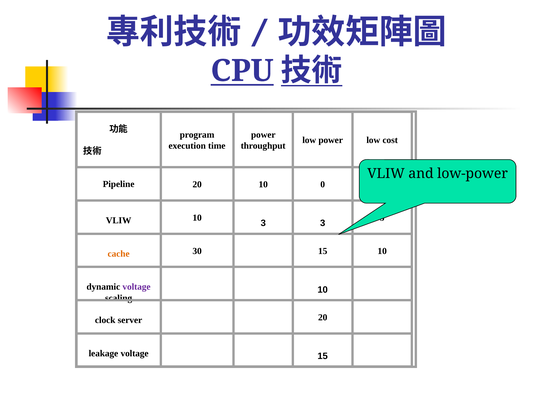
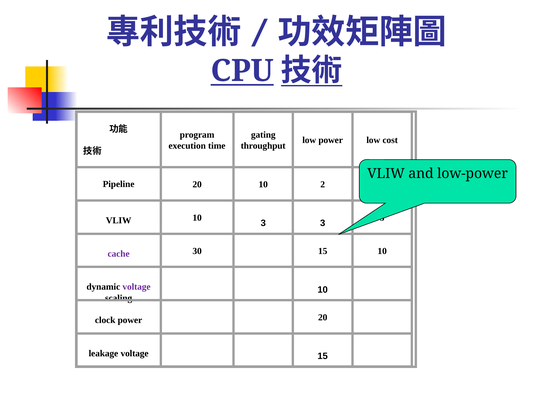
power: power -> gating (263, 135)
0: 0 -> 2 (323, 184)
cache colour: orange -> purple (119, 254)
clock server: server -> power (130, 320)
